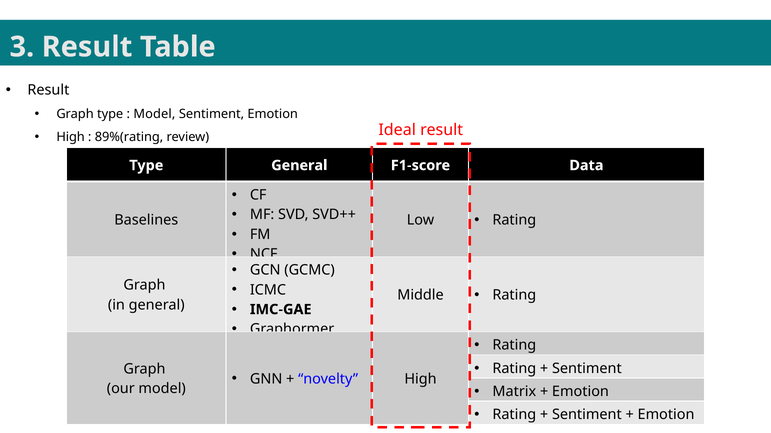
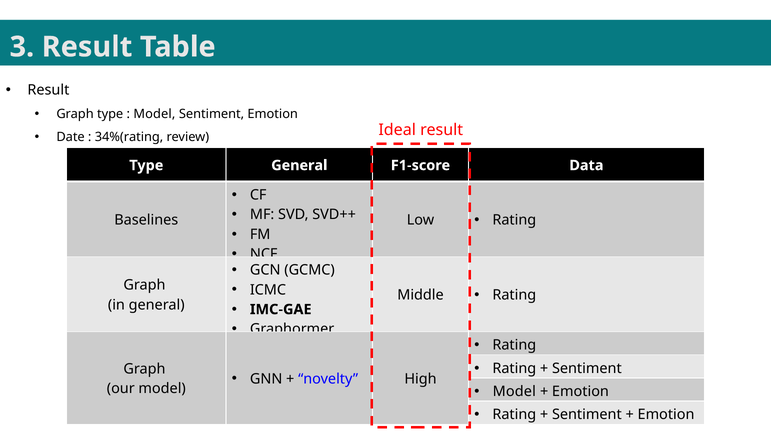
High: High -> Date (71, 137)
89%(rating: 89%(rating -> 34%(rating (129, 137)
Matrix: Matrix -> Model (514, 392)
